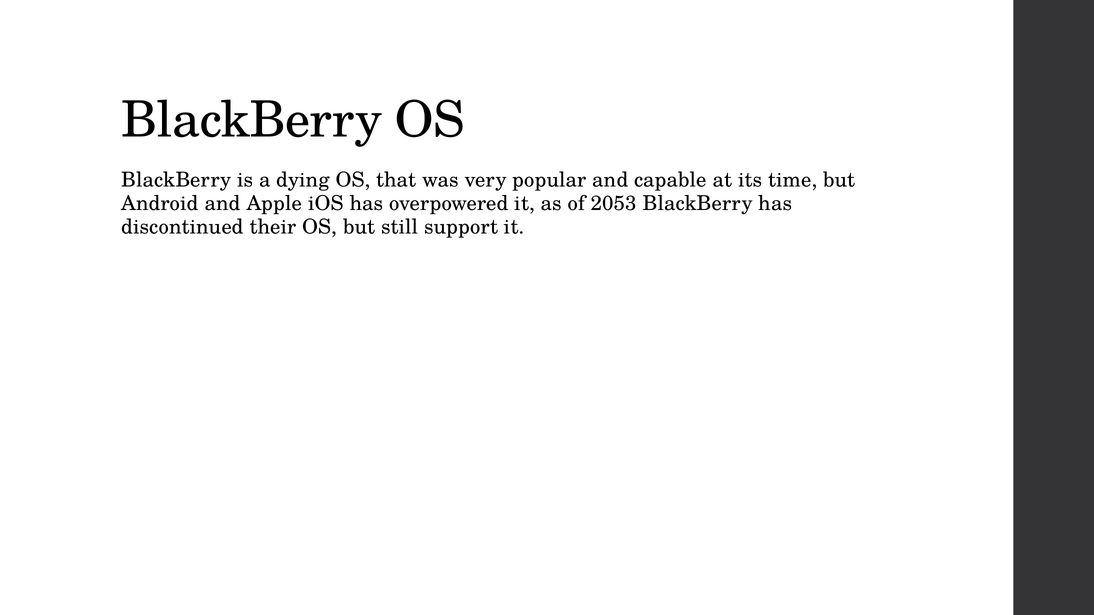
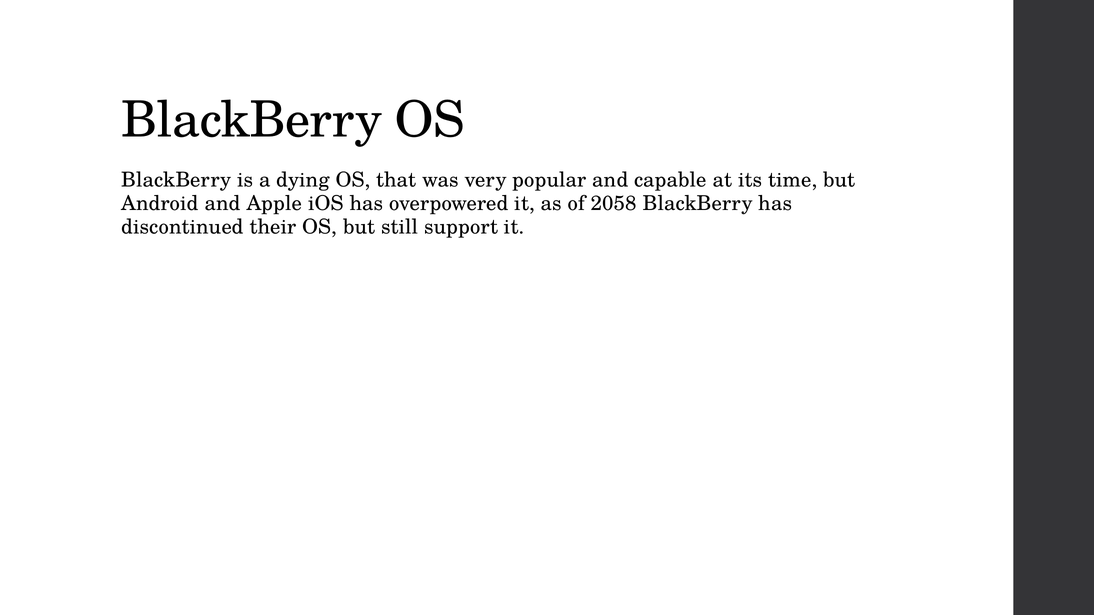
2053: 2053 -> 2058 (614, 204)
